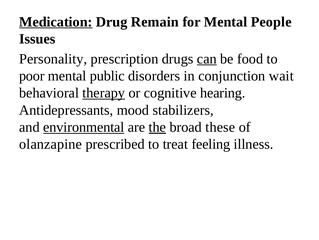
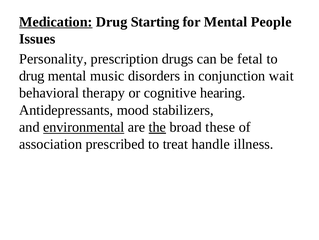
Remain: Remain -> Starting (155, 22)
can underline: present -> none (207, 59)
food: food -> fetal (250, 59)
poor: poor -> drug (32, 76)
public: public -> music (107, 76)
therapy underline: present -> none (104, 93)
olanzapine: olanzapine -> association (51, 144)
feeling: feeling -> handle (211, 144)
